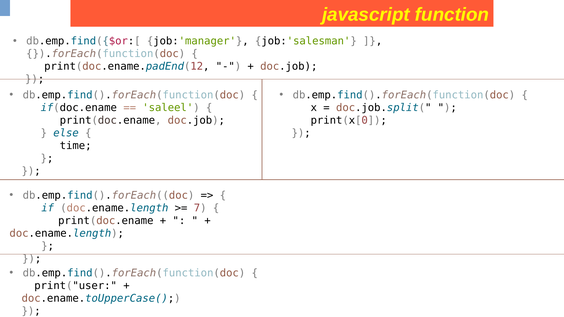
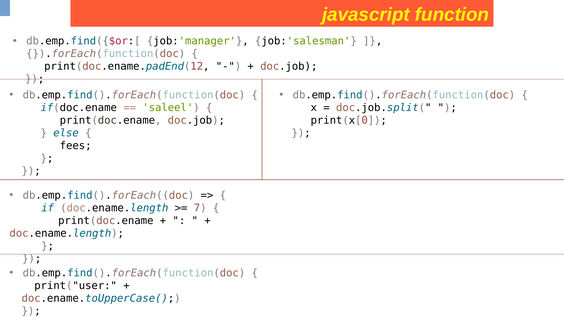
time: time -> fees (76, 146)
